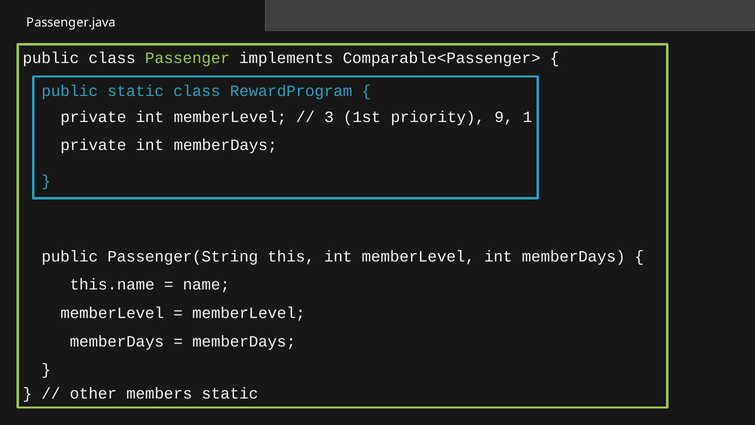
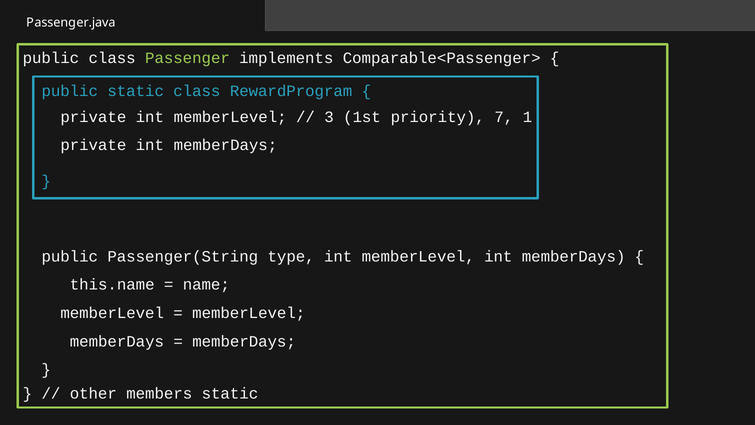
9: 9 -> 7 (504, 117)
this: this -> type (291, 256)
